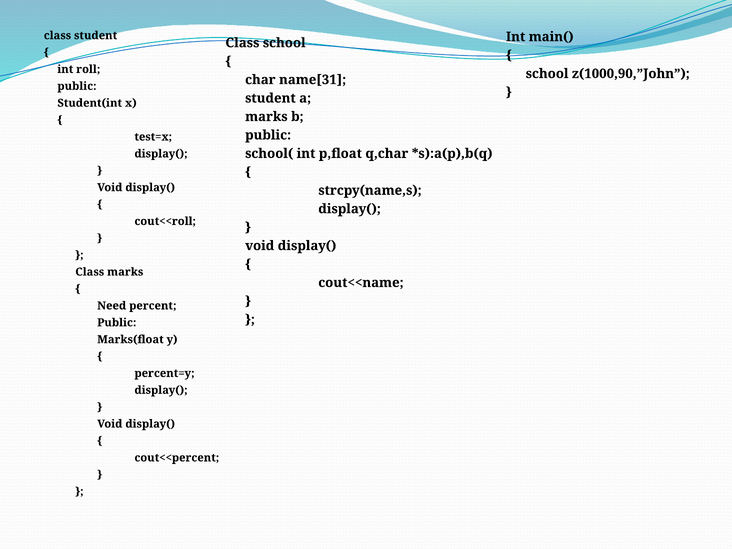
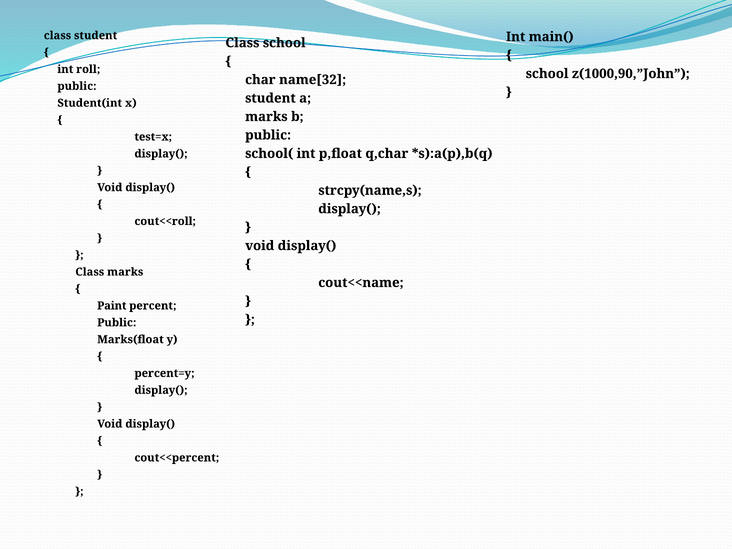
name[31: name[31 -> name[32 (313, 80)
Need: Need -> Paint (112, 306)
